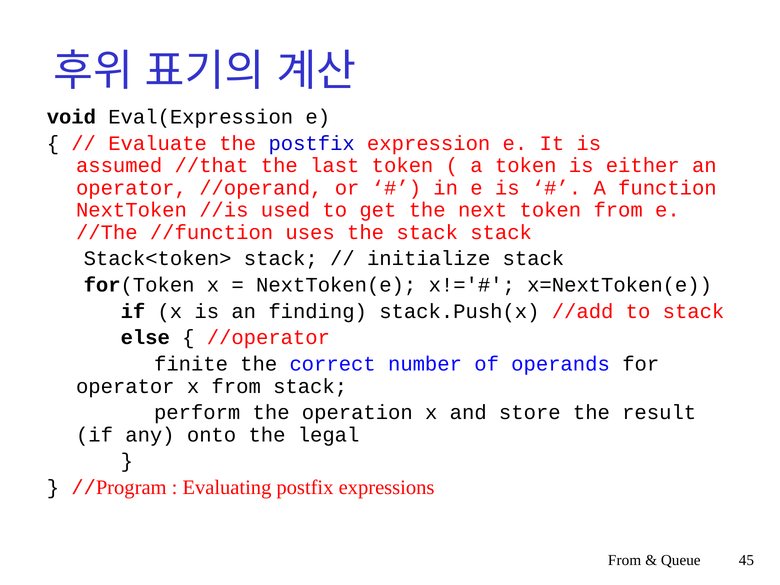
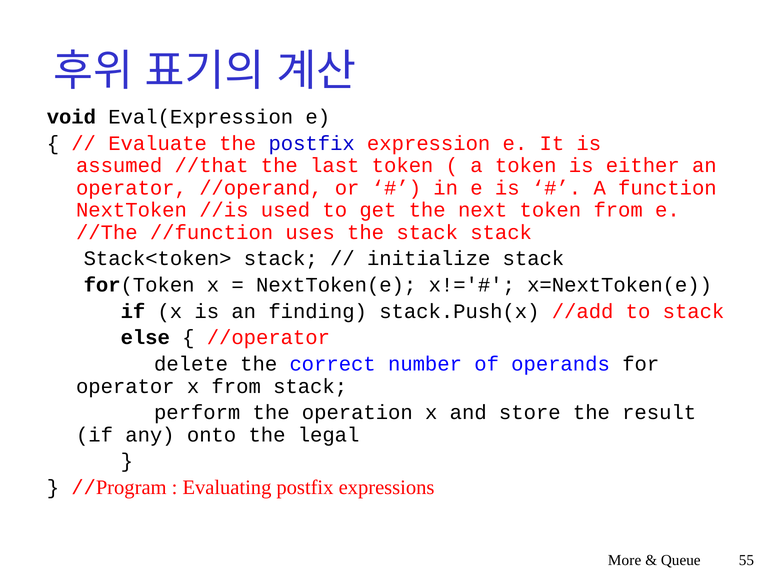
finite: finite -> delete (191, 364)
From: From -> More (625, 560)
45: 45 -> 55 (746, 560)
